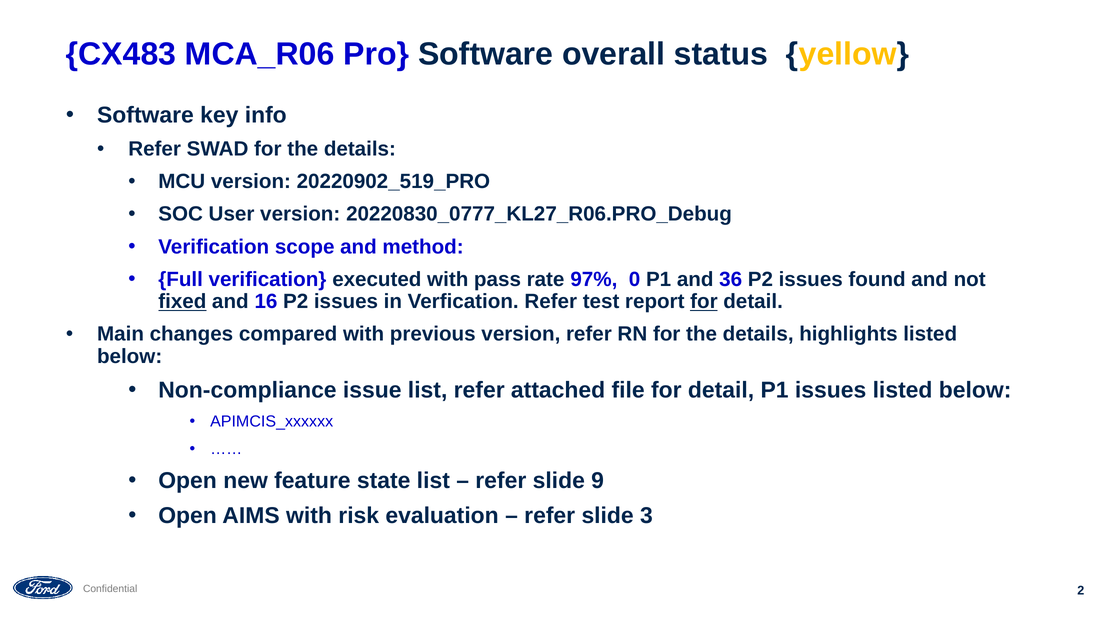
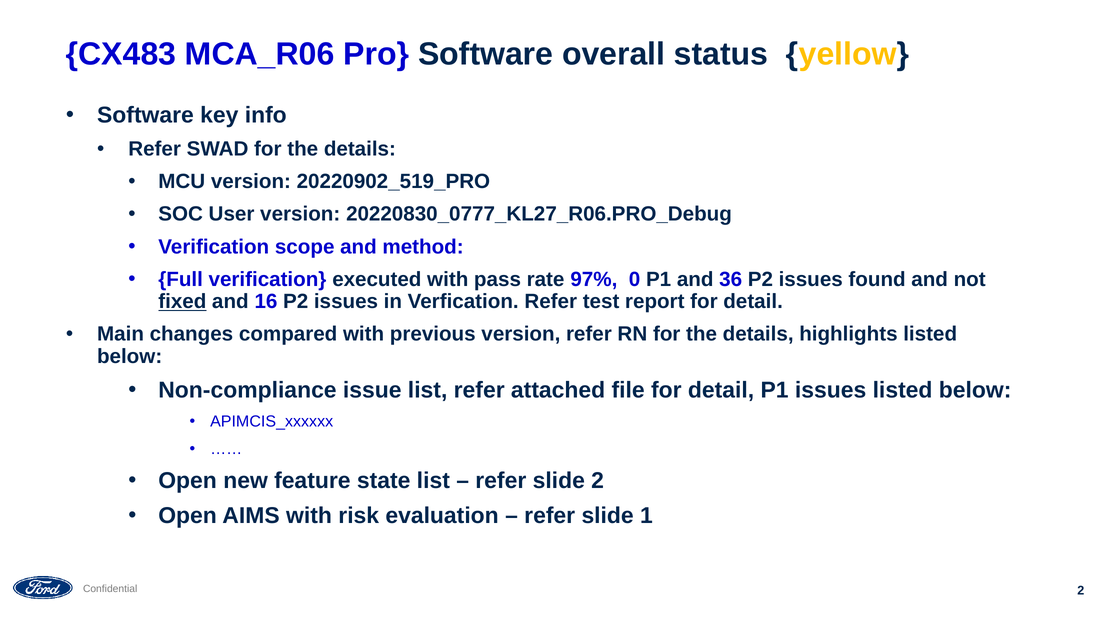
for underline: present -> none (704, 302)
slide 9: 9 -> 2 (598, 481)
3: 3 -> 1 (646, 516)
